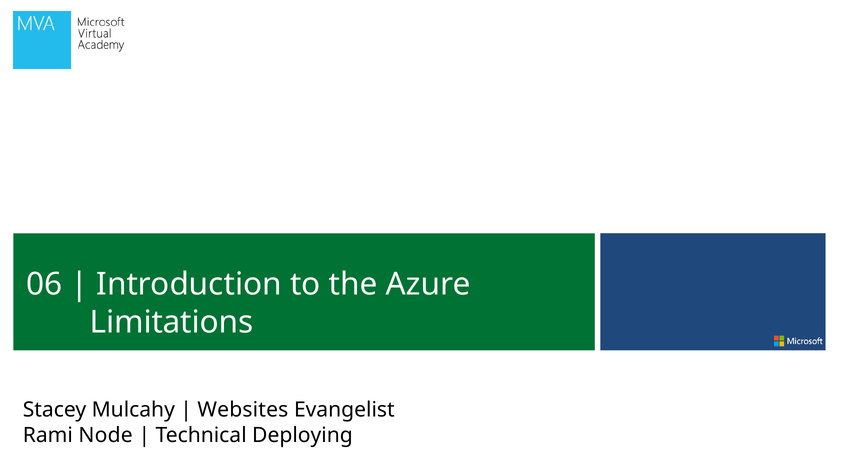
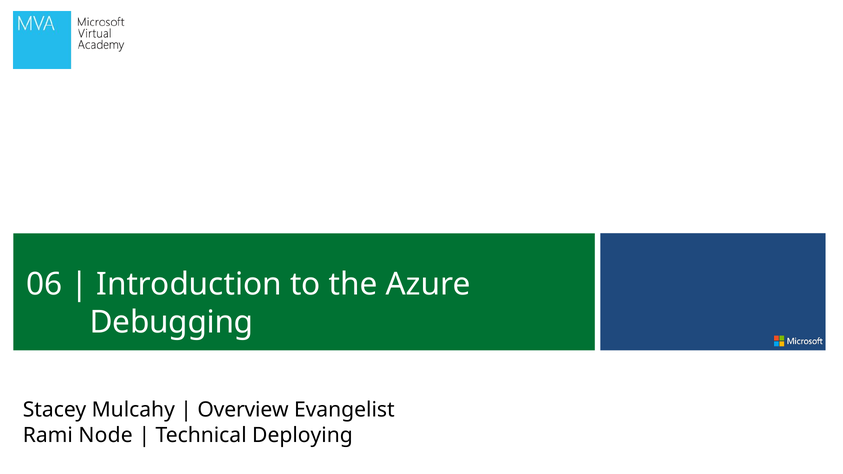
Limitations: Limitations -> Debugging (172, 322)
Websites: Websites -> Overview (243, 410)
